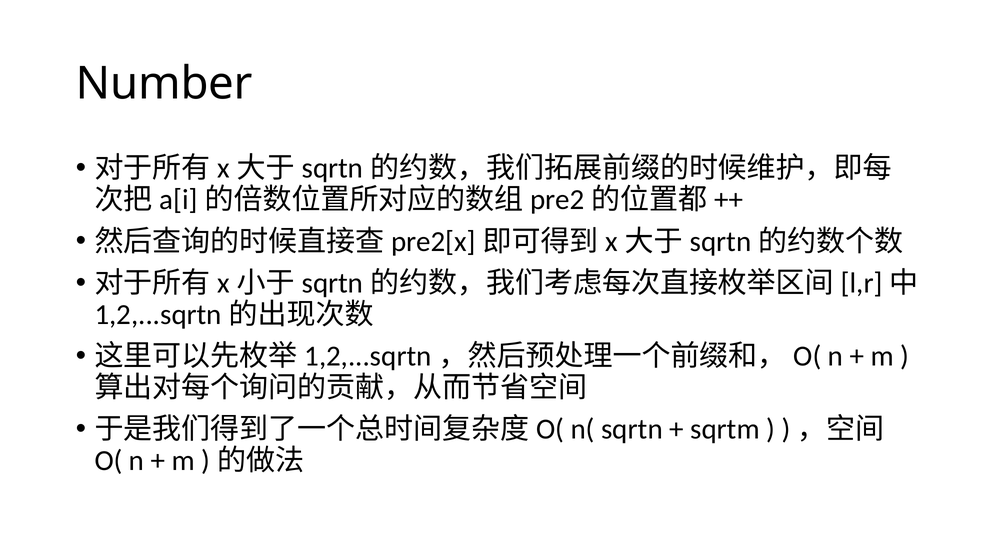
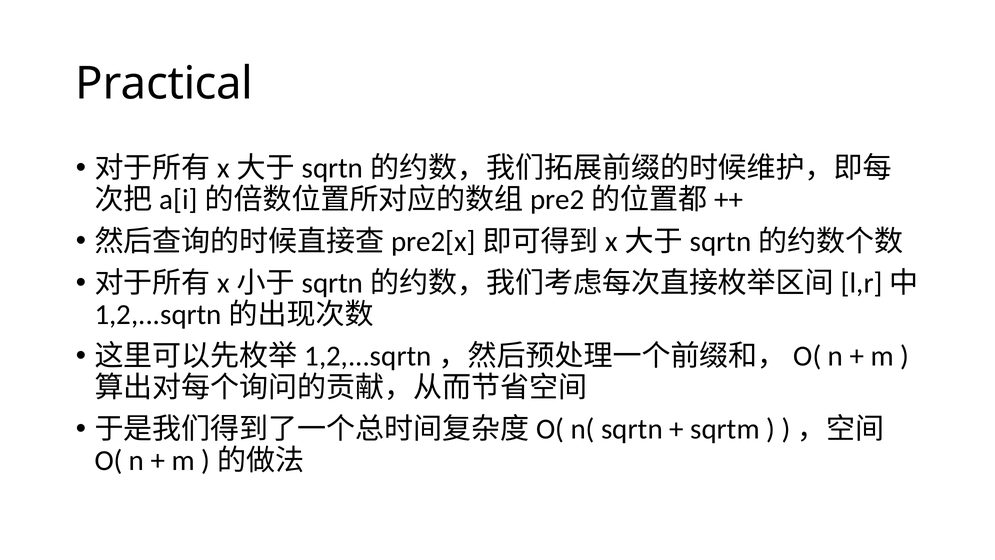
Number: Number -> Practical (164, 84)
